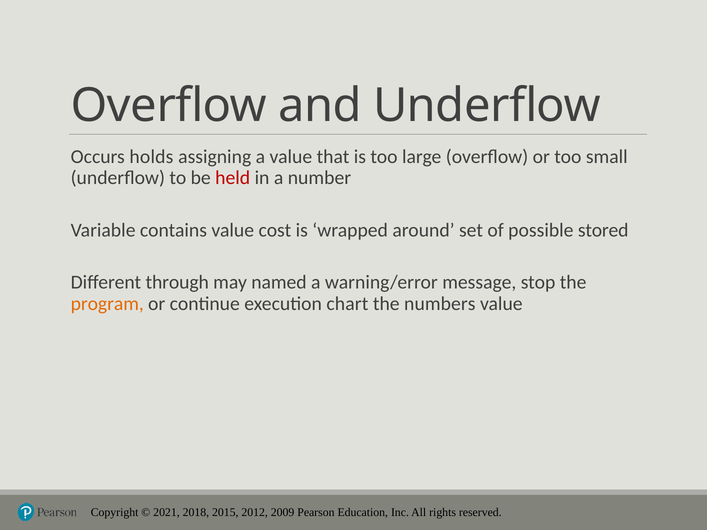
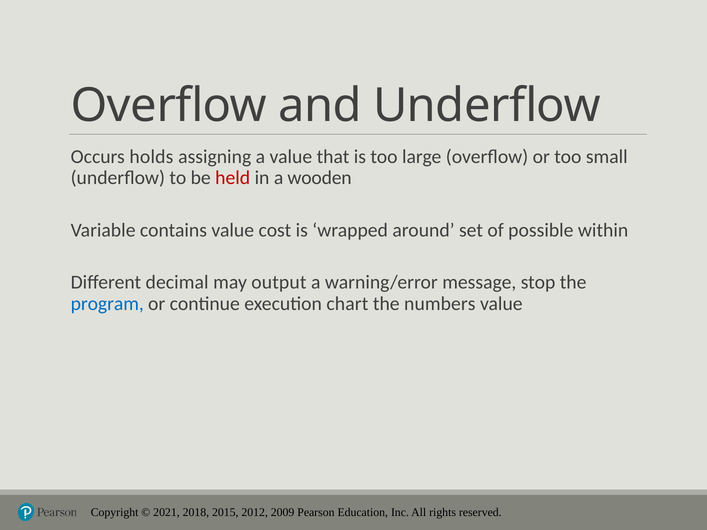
number: number -> wooden (320, 178)
stored: stored -> within (603, 230)
through: through -> decimal (177, 282)
named: named -> output (279, 282)
program colour: orange -> blue (107, 304)
